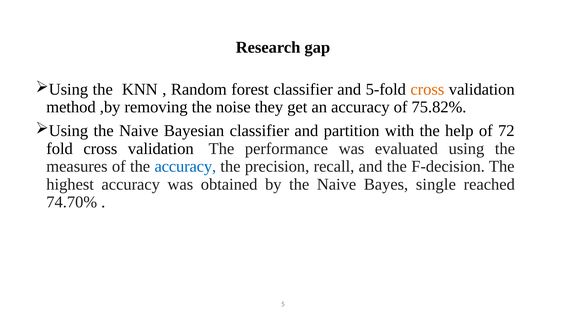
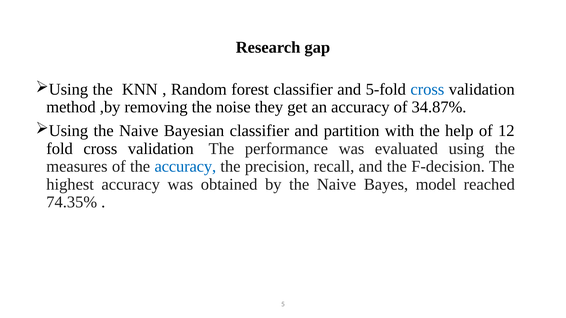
cross colour: orange -> blue (427, 89)
75.82%: 75.82% -> 34.87% (439, 107)
72: 72 -> 12 (506, 131)
single: single -> model (436, 184)
74.70%: 74.70% -> 74.35% (72, 202)
